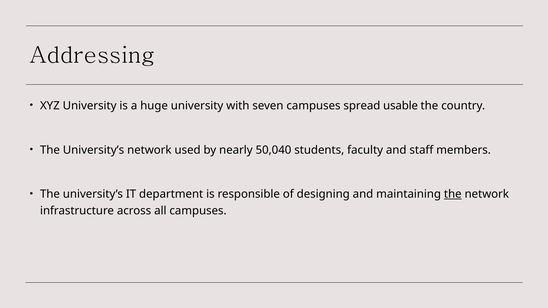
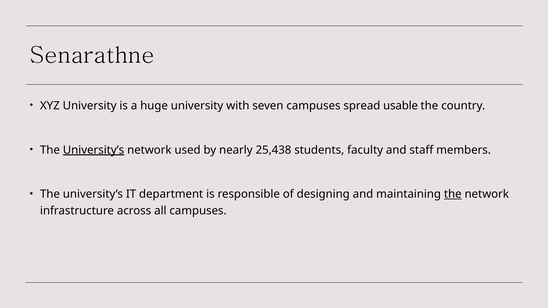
Addressing: Addressing -> Senarathne (92, 55)
University’s underline: none -> present (94, 150)
50,040: 50,040 -> 25,438 (273, 150)
